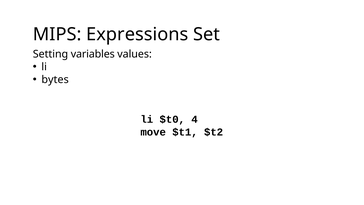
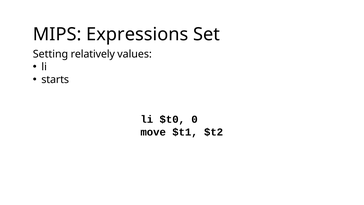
variables: variables -> relatively (93, 54)
bytes: bytes -> starts (55, 80)
4: 4 -> 0 (195, 119)
